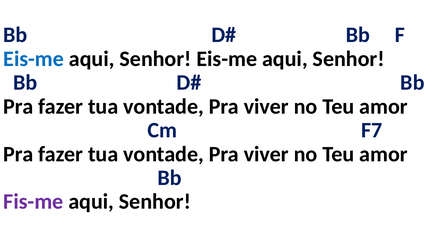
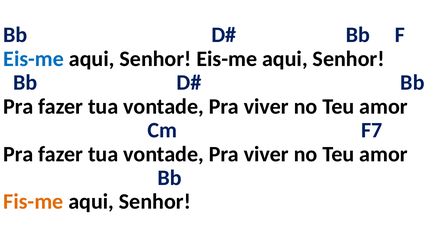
Fis-me colour: purple -> orange (33, 202)
